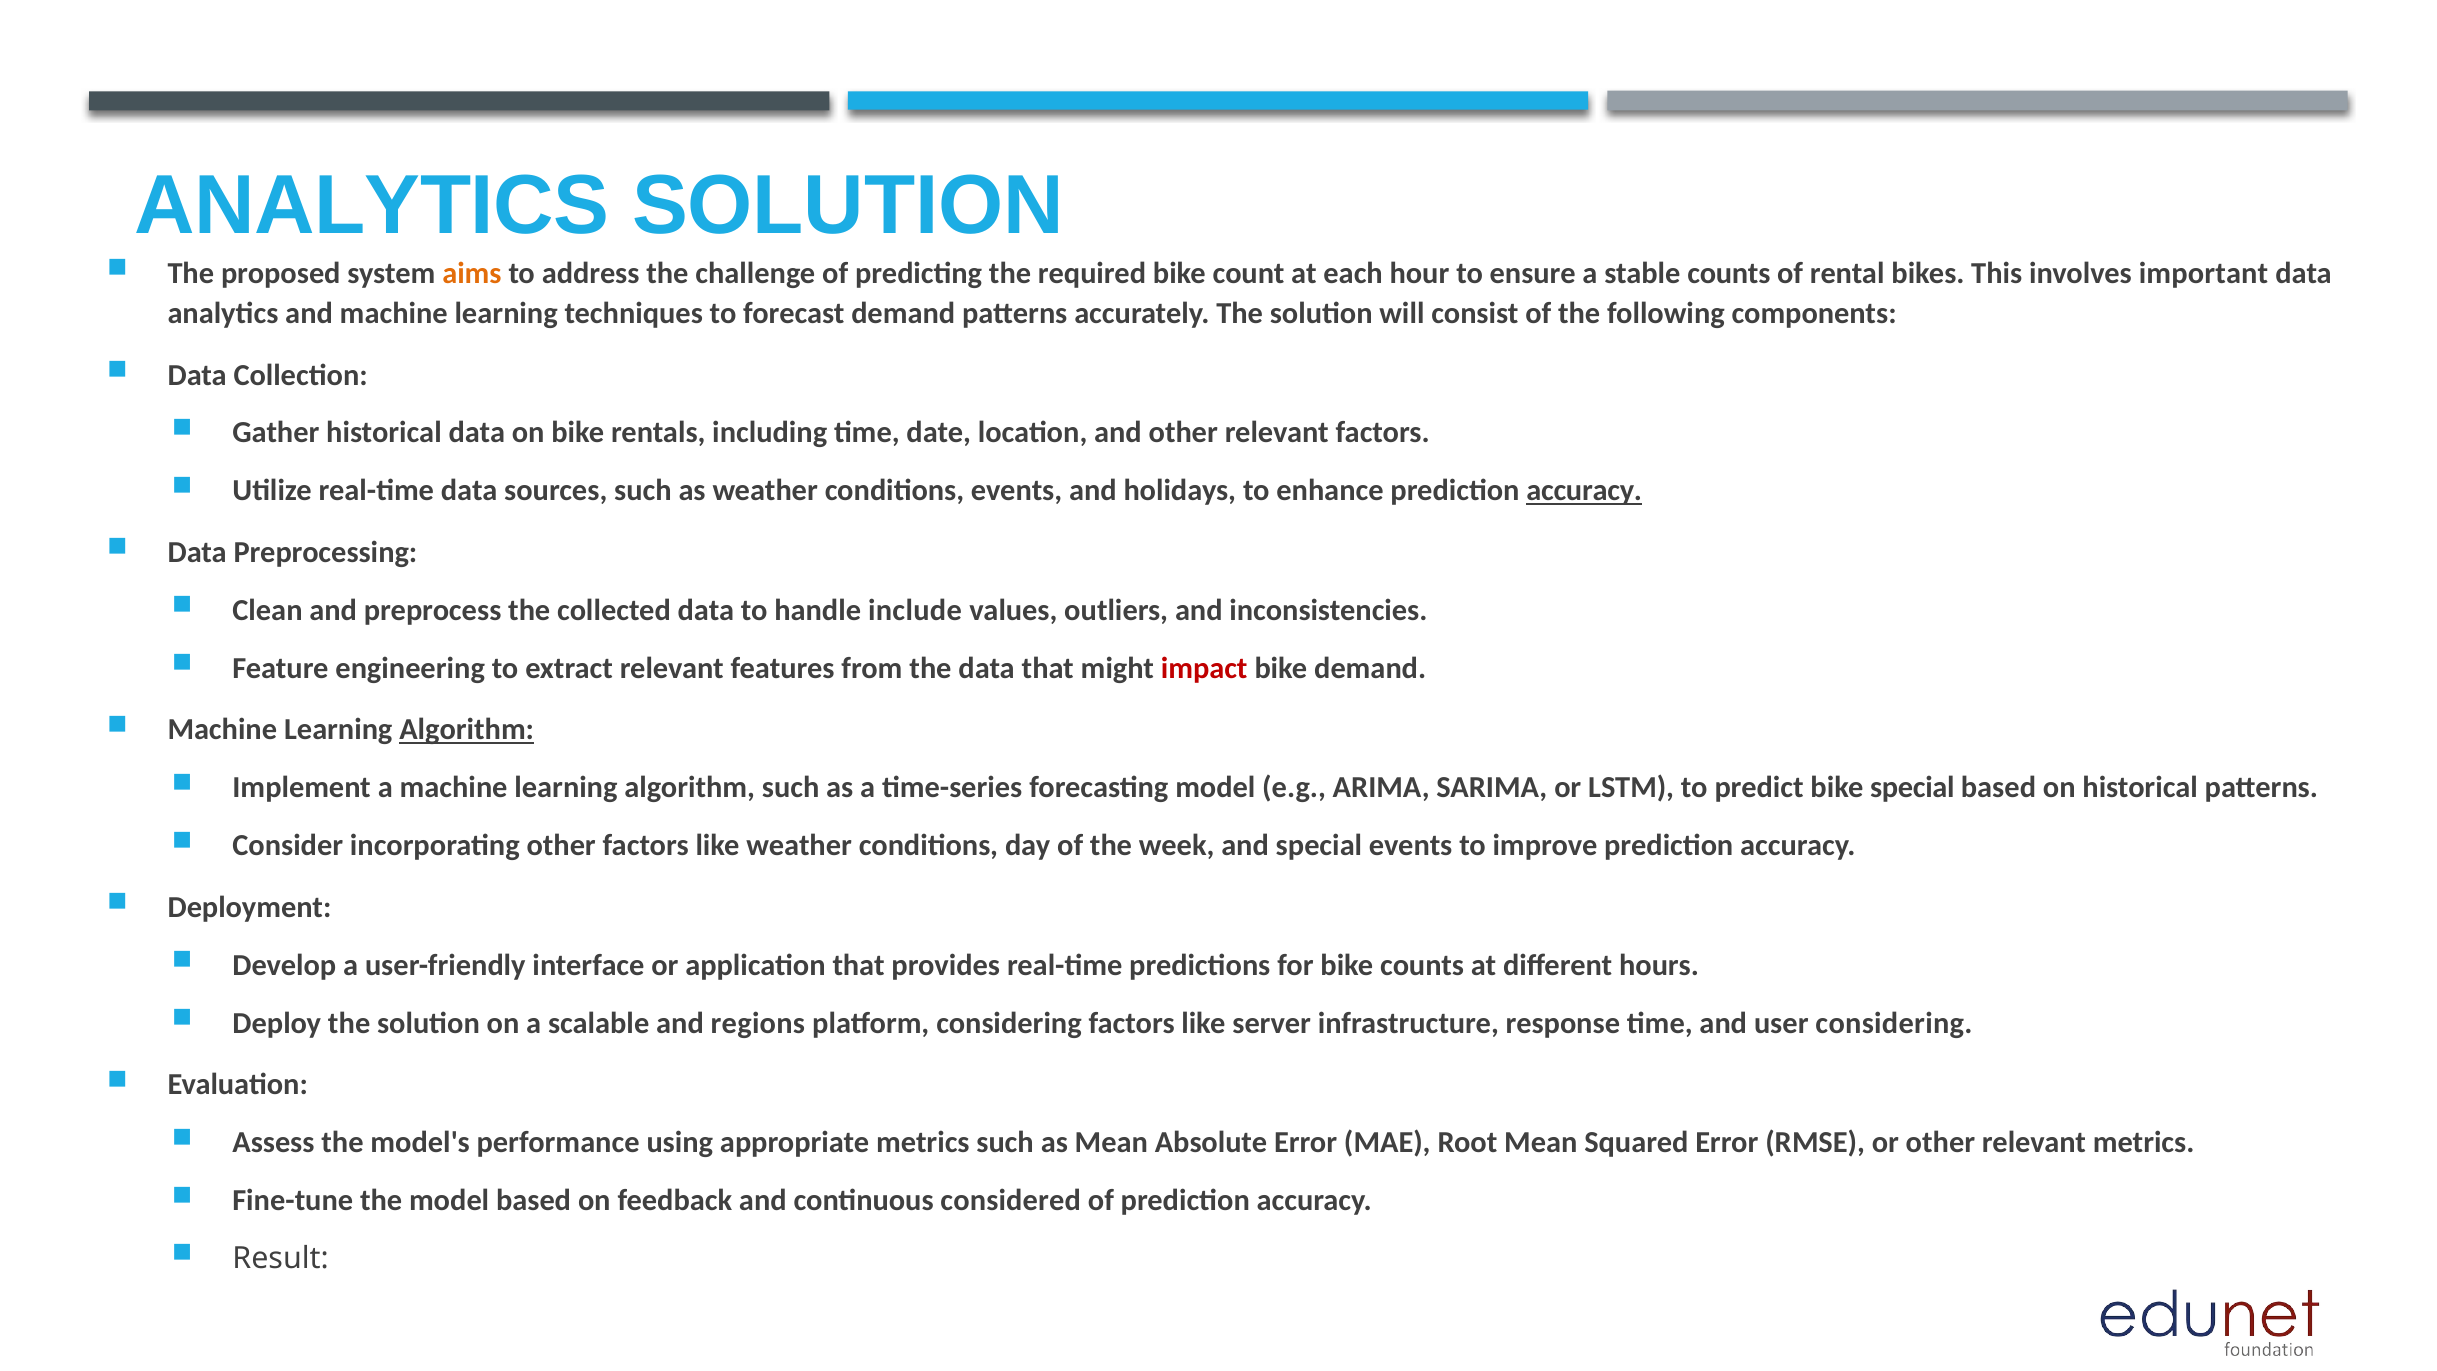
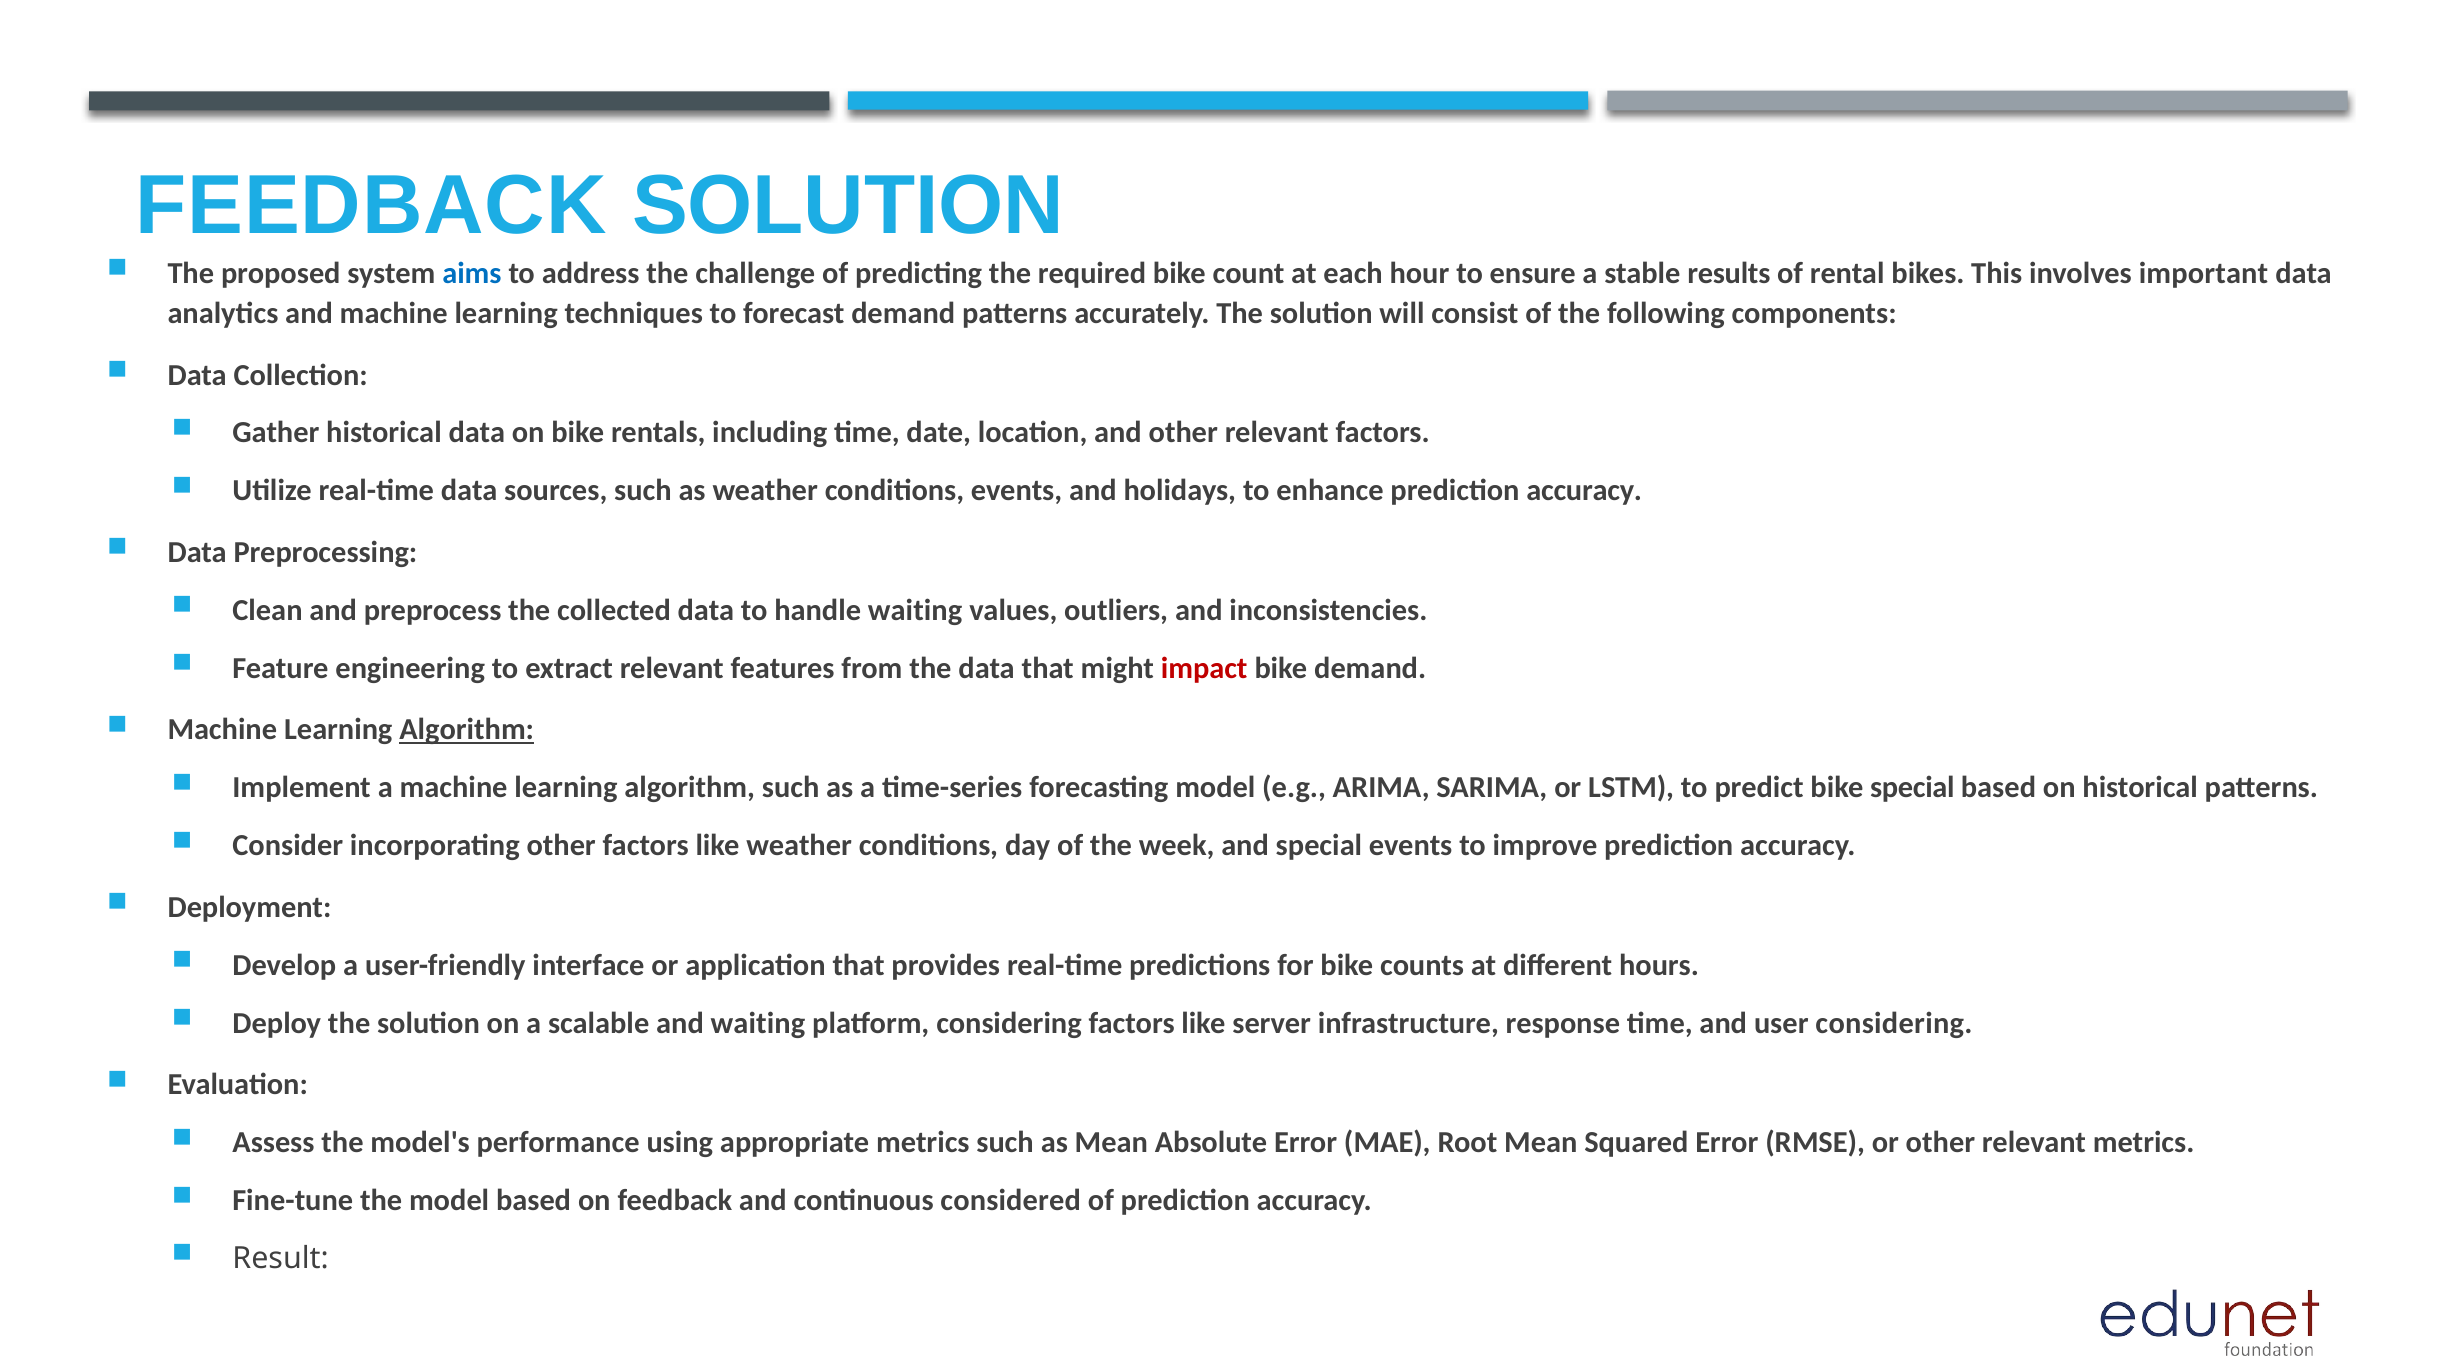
ANALYTICS: ANALYTICS -> FEEDBACK (371, 206)
aims colour: orange -> blue (472, 273)
stable counts: counts -> results (1729, 273)
accuracy underline: present -> none (1584, 491)
handle include: include -> waiting (915, 610)
and regions: regions -> waiting (758, 1023)
